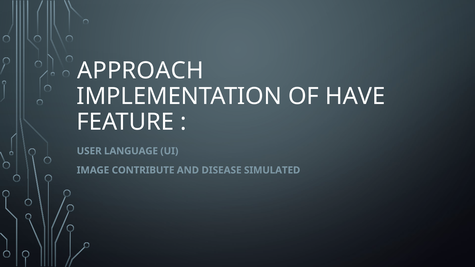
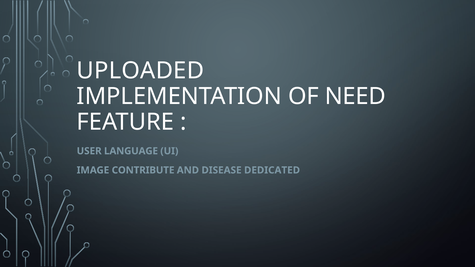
APPROACH: APPROACH -> UPLOADED (140, 71)
HAVE: HAVE -> NEED (355, 96)
SIMULATED: SIMULATED -> DEDICATED (272, 170)
